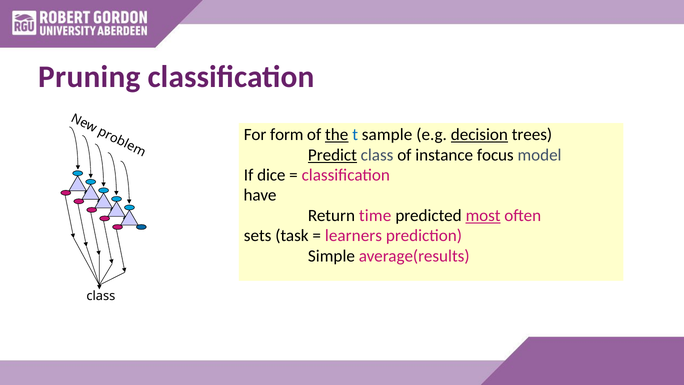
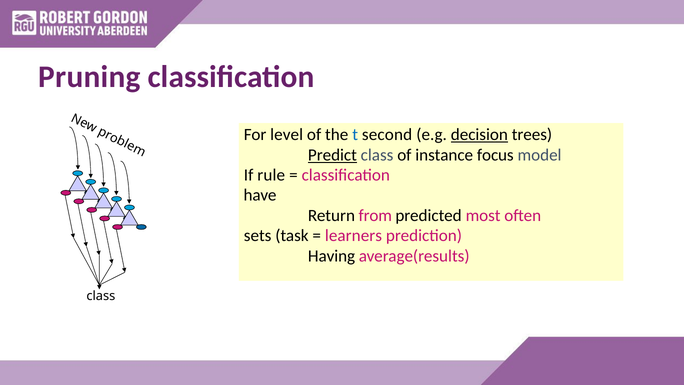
form: form -> level (287, 135)
the underline: present -> none (337, 135)
sample: sample -> second (387, 135)
dice: dice -> rule (271, 175)
time: time -> from (375, 215)
most underline: present -> none (483, 215)
Simple: Simple -> Having (332, 256)
